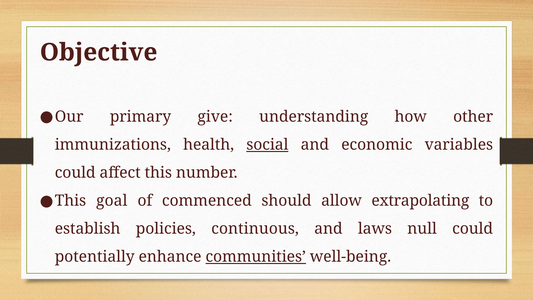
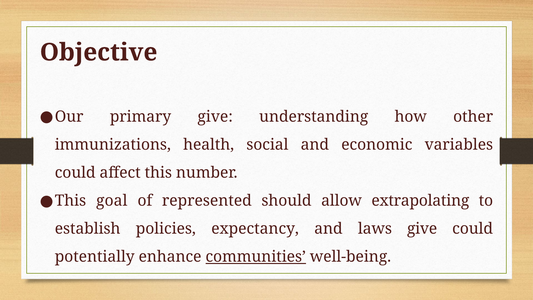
social underline: present -> none (267, 145)
commenced: commenced -> represented (207, 201)
continuous: continuous -> expectancy (255, 229)
laws null: null -> give (422, 229)
